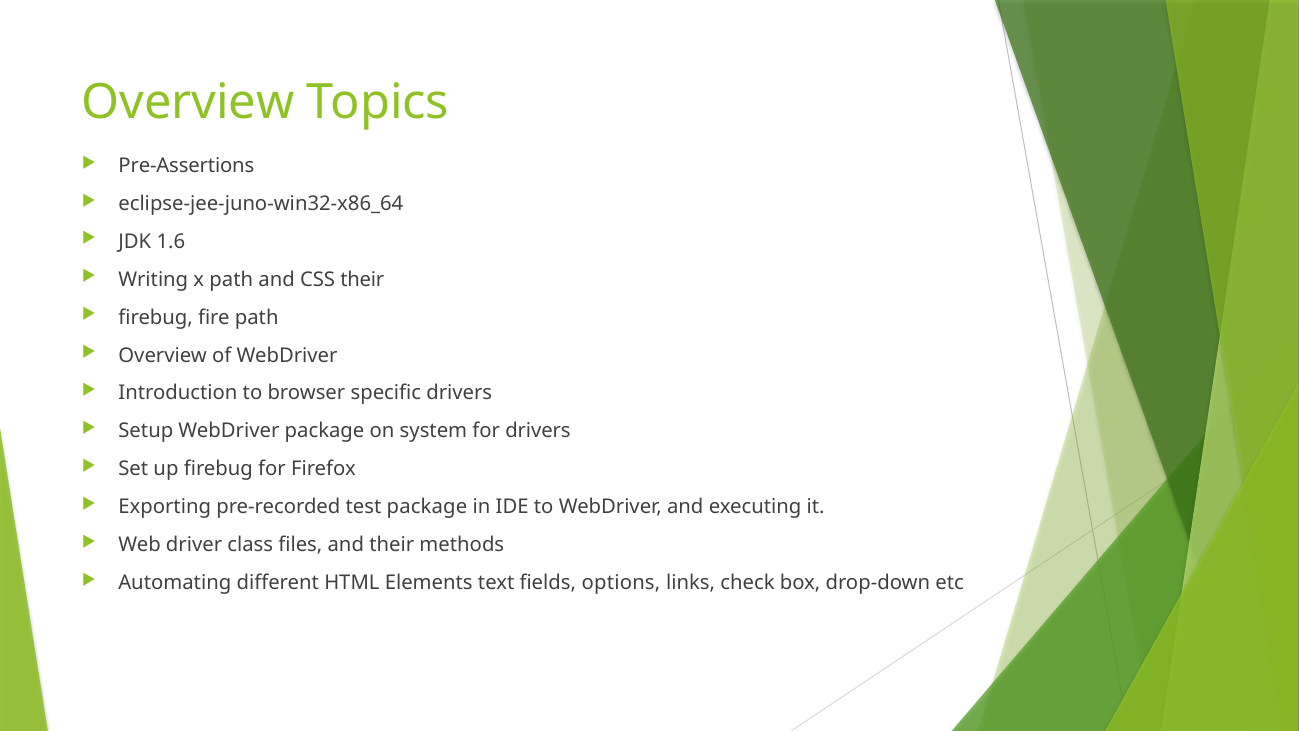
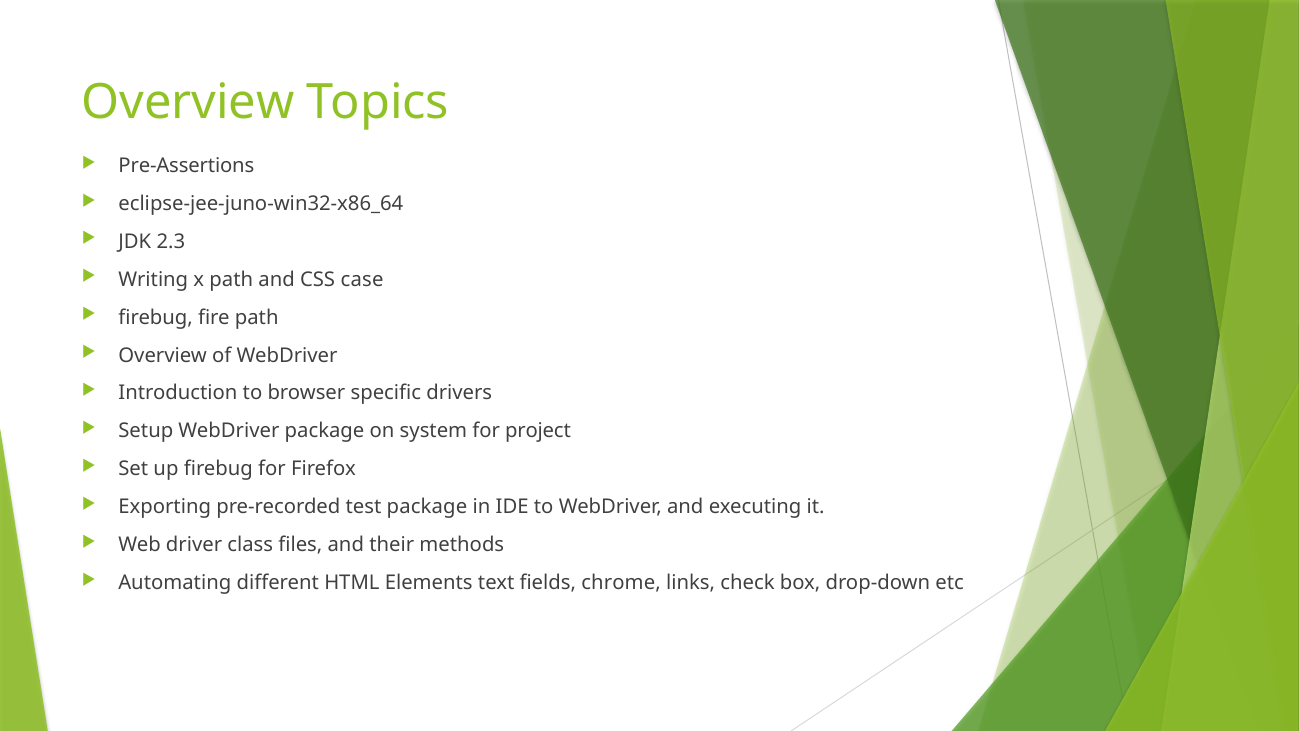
1.6: 1.6 -> 2.3 (171, 242)
CSS their: their -> case (362, 279)
for drivers: drivers -> project (538, 431)
options: options -> chrome (621, 583)
